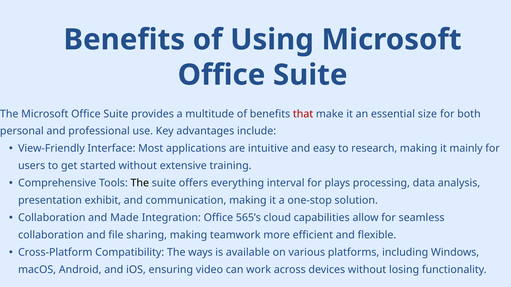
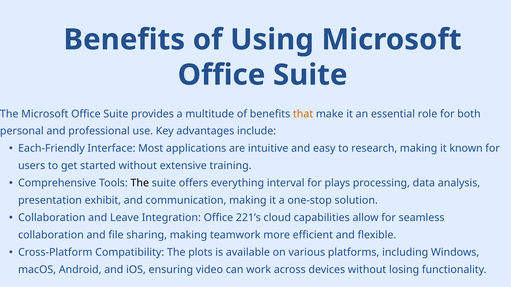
that colour: red -> orange (303, 114)
size: size -> role (428, 114)
View-Friendly: View-Friendly -> Each-Friendly (51, 149)
mainly: mainly -> known (466, 149)
Made: Made -> Leave (125, 218)
565’s: 565’s -> 221’s (248, 218)
ways: ways -> plots (200, 253)
